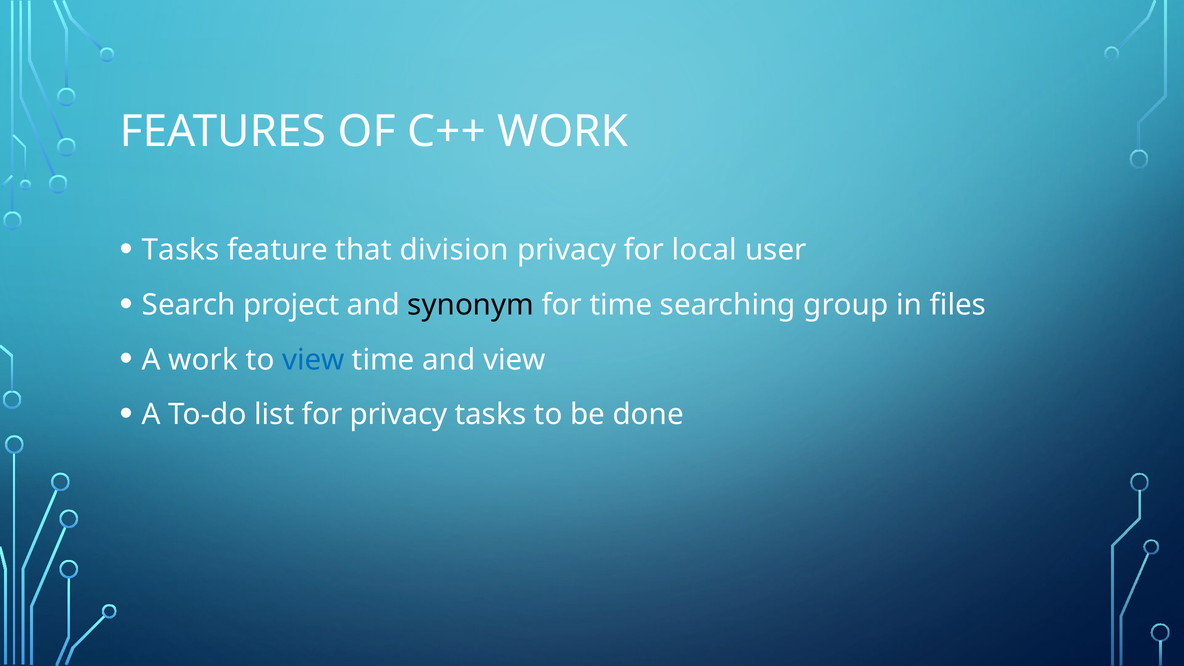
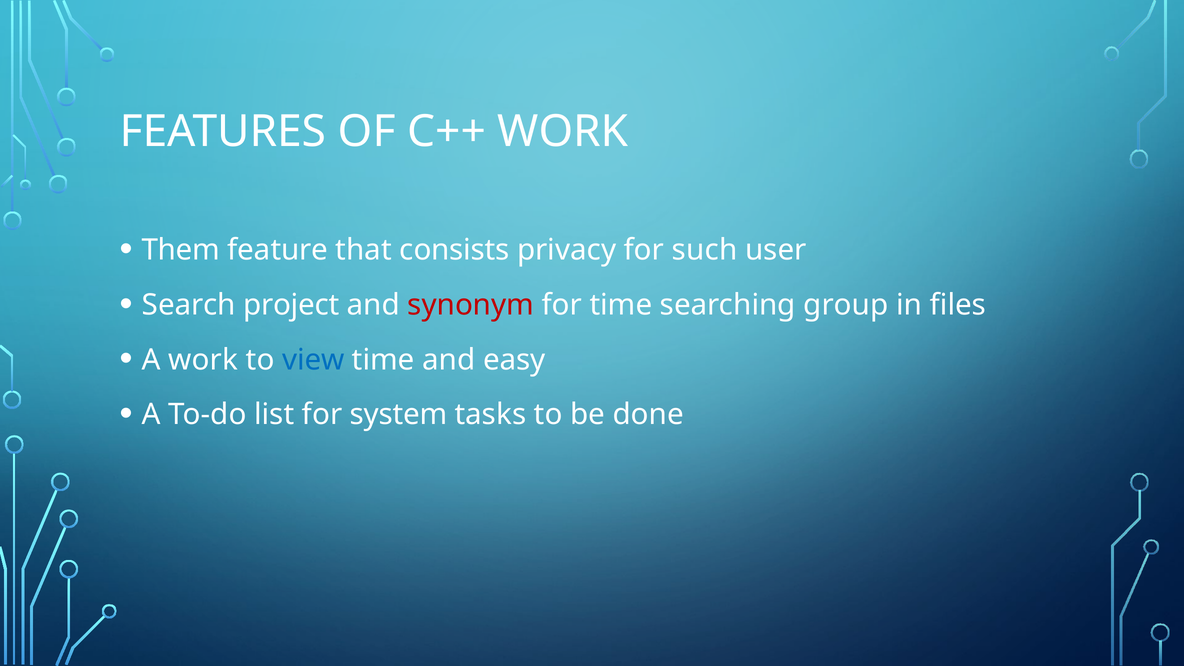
Tasks: Tasks -> Them (181, 250)
division: division -> consists (455, 250)
local: local -> such (705, 250)
synonym colour: black -> red (471, 305)
and view: view -> easy (514, 360)
for privacy: privacy -> system (399, 415)
